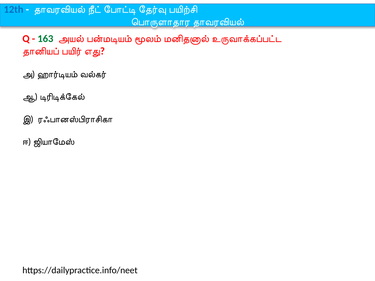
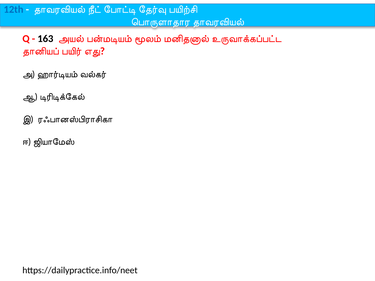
163 colour: green -> black (45, 39)
